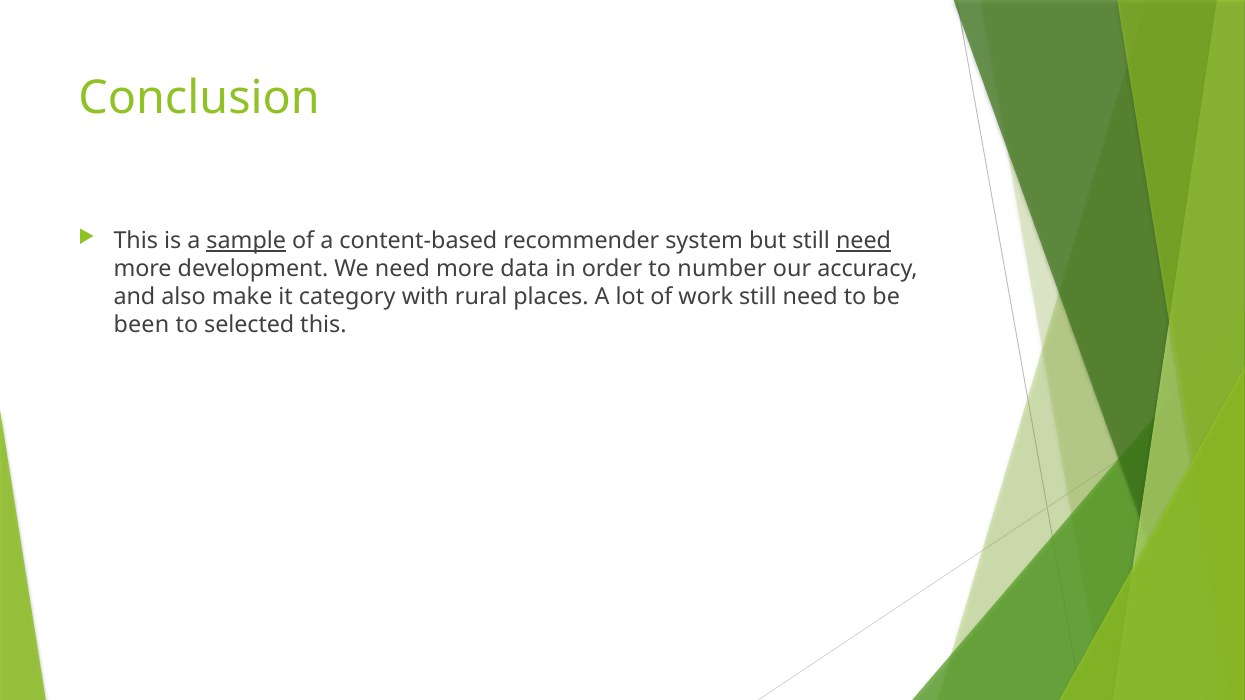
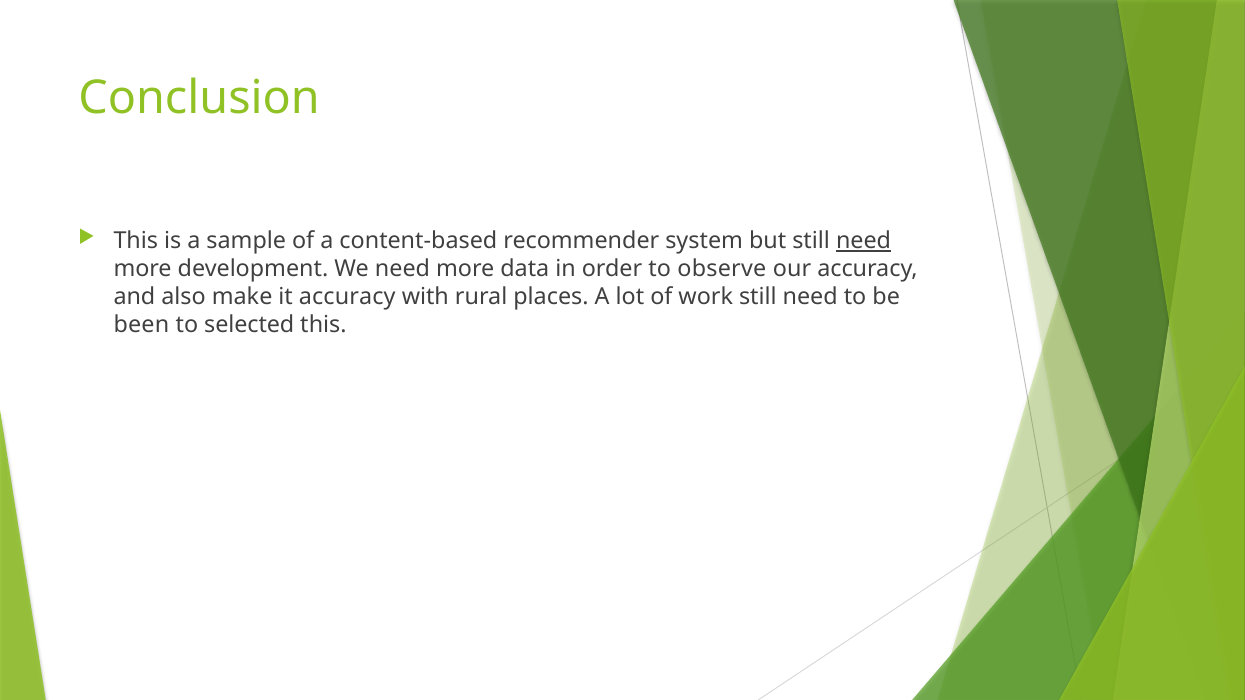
sample underline: present -> none (246, 241)
number: number -> observe (722, 269)
it category: category -> accuracy (347, 297)
